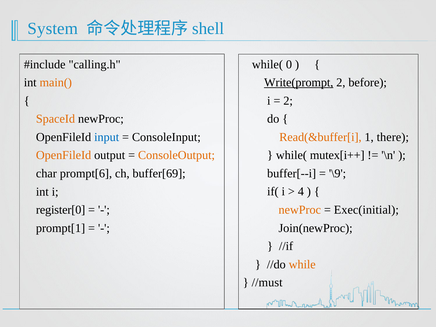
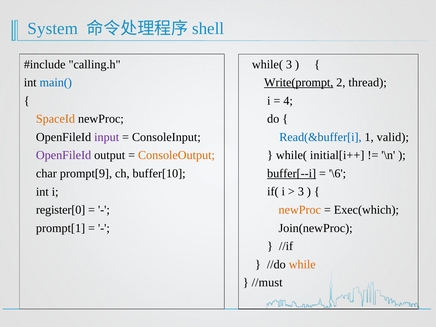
while( 0: 0 -> 3 (289, 64)
main( colour: orange -> blue (56, 83)
before: before -> thread (368, 83)
2: 2 -> 4 (288, 101)
Read(&buffer[i colour: orange -> blue (320, 137)
there: there -> valid (393, 137)
input colour: blue -> purple (107, 137)
OpenFileId colour: orange -> purple (64, 155)
mutex[i++: mutex[i++ -> initial[i++ (337, 155)
prompt[6: prompt[6 -> prompt[9 (86, 173)
buffer[69: buffer[69 -> buffer[10 (159, 173)
buffer[--i underline: none -> present (292, 173)
\9: \9 -> \6 (338, 173)
4: 4 -> 3 (301, 192)
Exec(initial: Exec(initial -> Exec(which (366, 210)
